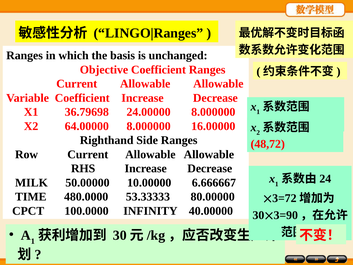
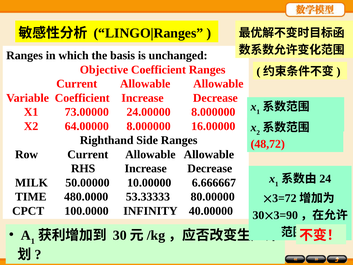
36.79698: 36.79698 -> 73.00000 (87, 112)
